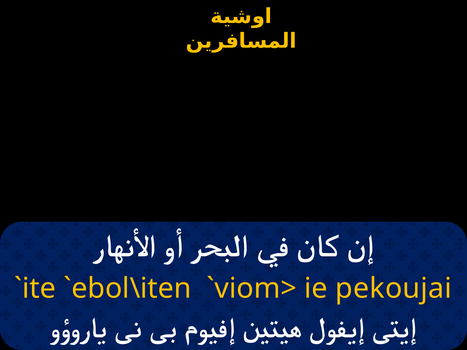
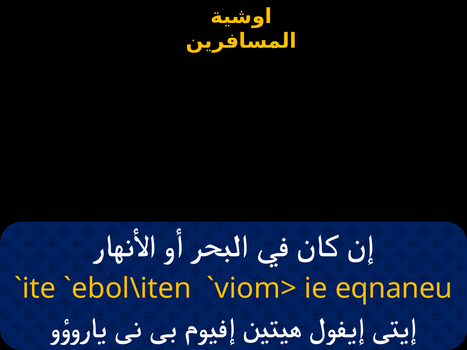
pekoujai: pekoujai -> eqnaneu (394, 288)
